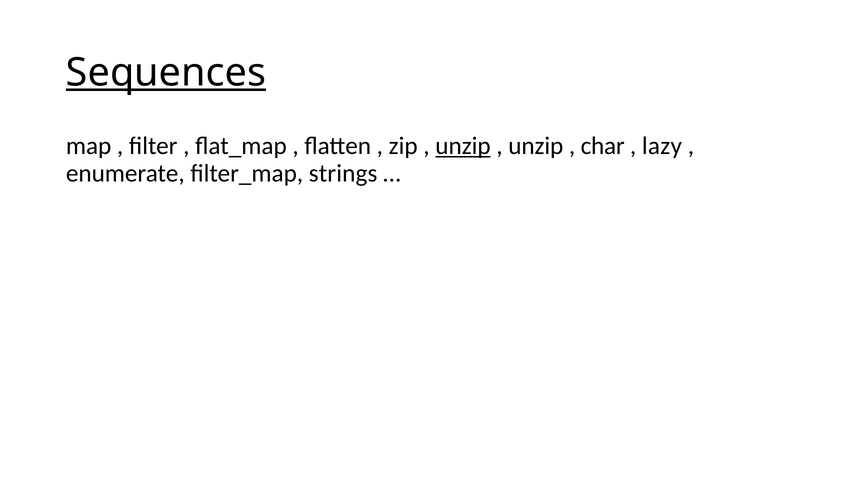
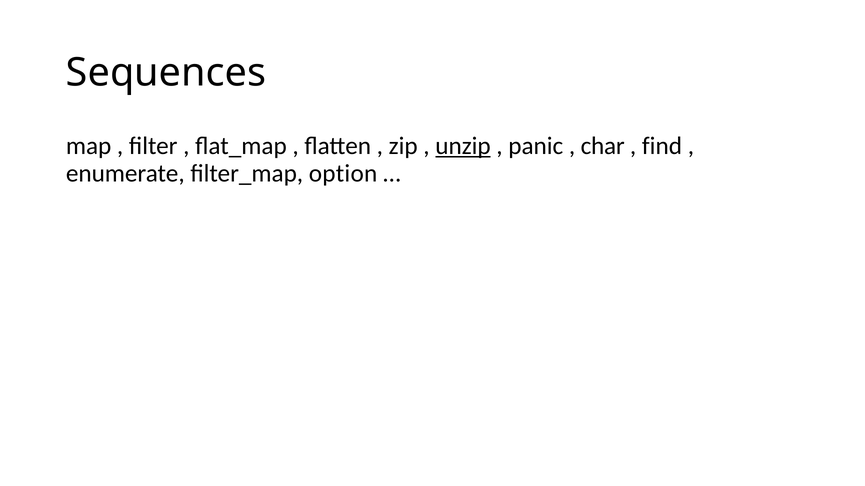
Sequences underline: present -> none (166, 73)
unzip: unzip -> panic (536, 146)
lazy: lazy -> find (662, 146)
strings: strings -> option (343, 173)
